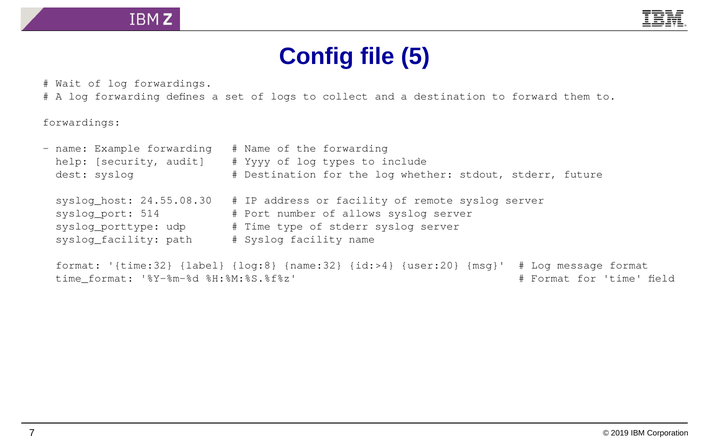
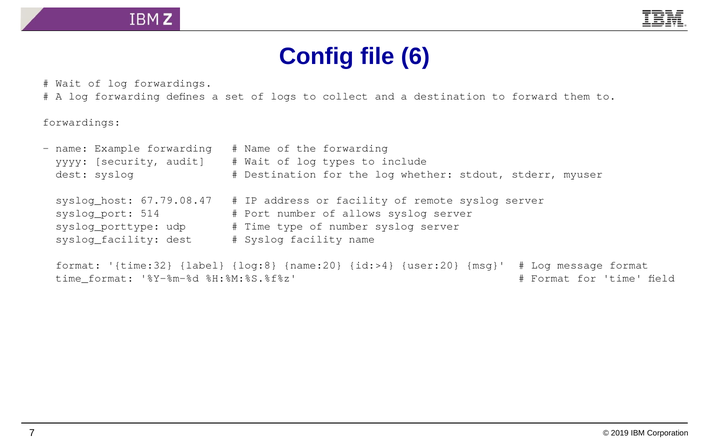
5: 5 -> 6 (415, 56)
help: help -> yyyy (72, 161)
Yyyy: Yyyy -> Wait (258, 161)
future: future -> myuser (583, 174)
24.55.08.30: 24.55.08.30 -> 67.79.08.47 (176, 200)
of stderr: stderr -> number (349, 226)
syslog_facility path: path -> dest (179, 239)
name:32: name:32 -> name:20 (313, 265)
